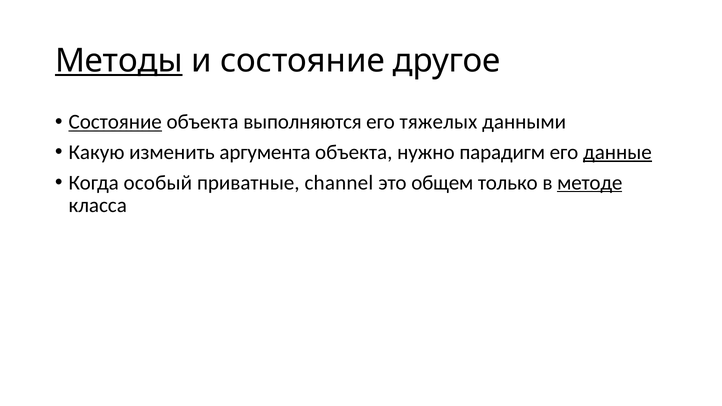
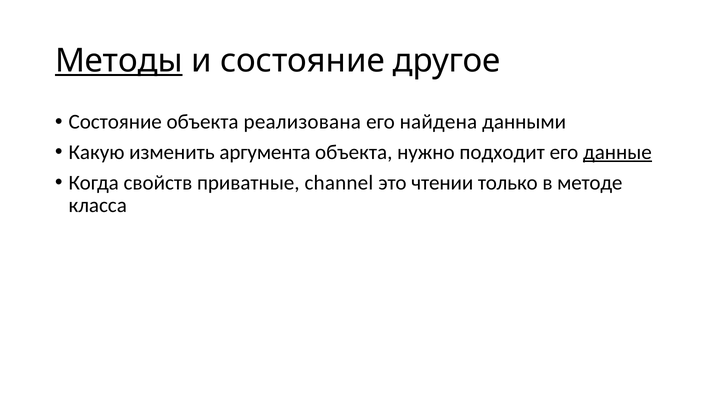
Состояние underline: present -> none (115, 122)
выполняются: выполняются -> реализована (302, 122)
тяжелых: тяжелых -> найдена (438, 122)
парадигм: парадигм -> подходит (502, 152)
особый: особый -> свойств (158, 183)
общем: общем -> чтении (442, 183)
методе underline: present -> none (590, 183)
